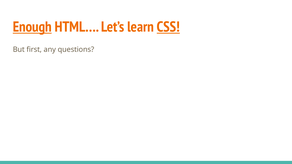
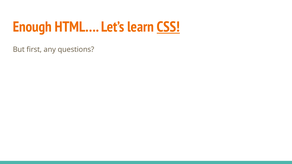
Enough underline: present -> none (32, 27)
